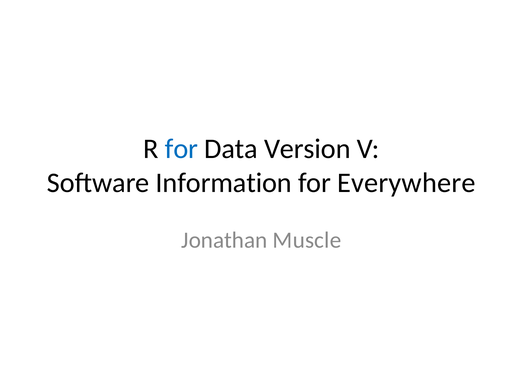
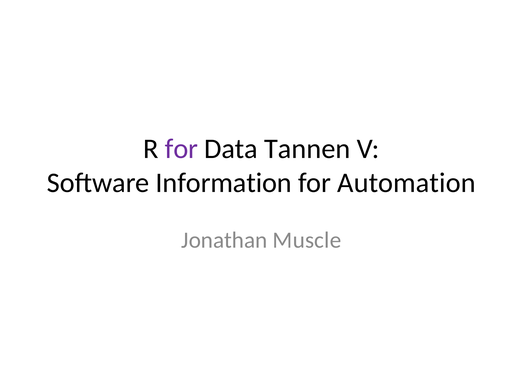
for colour: blue -> purple (181, 149)
Version: Version -> Tannen (307, 149)
Everywhere: Everywhere -> Automation (406, 183)
